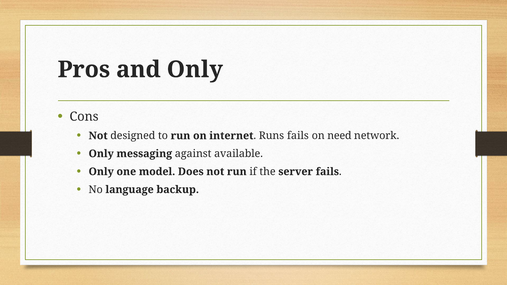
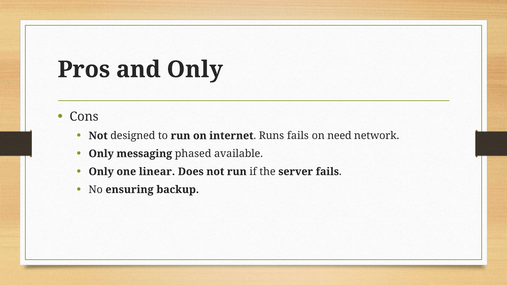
against: against -> phased (193, 154)
model: model -> linear (157, 172)
language: language -> ensuring (130, 190)
